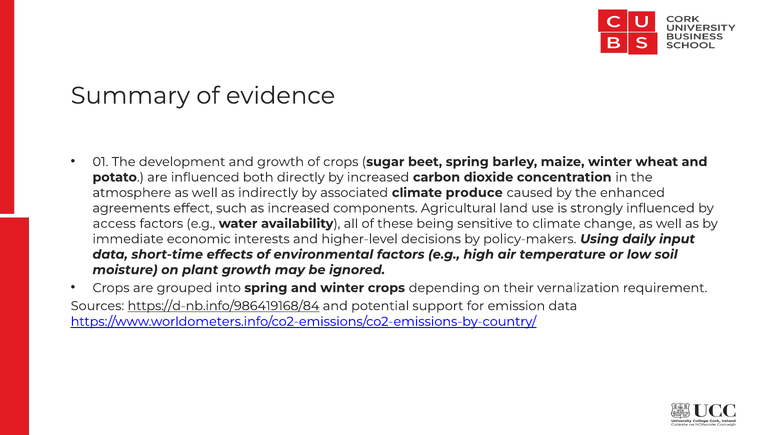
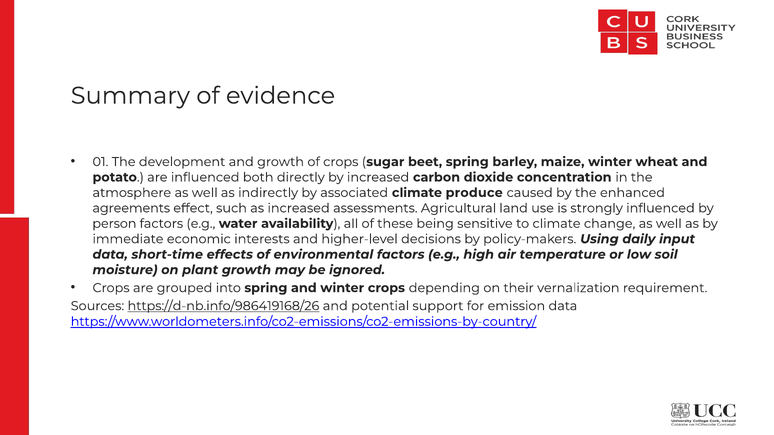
components: components -> assessments (375, 208)
access: access -> person (114, 224)
https://d-nb.info/986419168/84: https://d-nb.info/986419168/84 -> https://d-nb.info/986419168/26 (223, 306)
